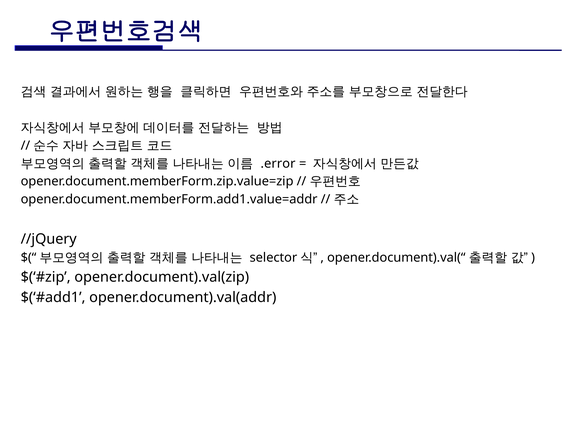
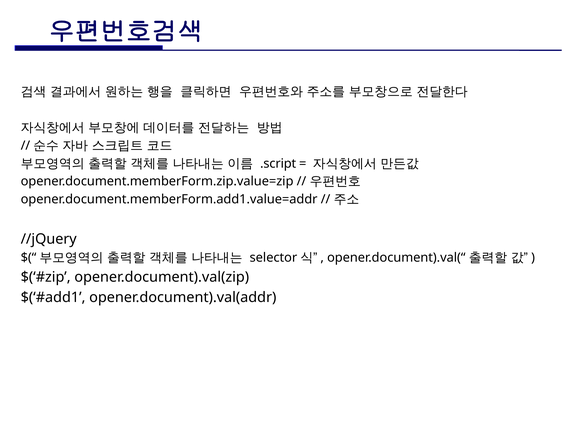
.error: .error -> .script (278, 163)
